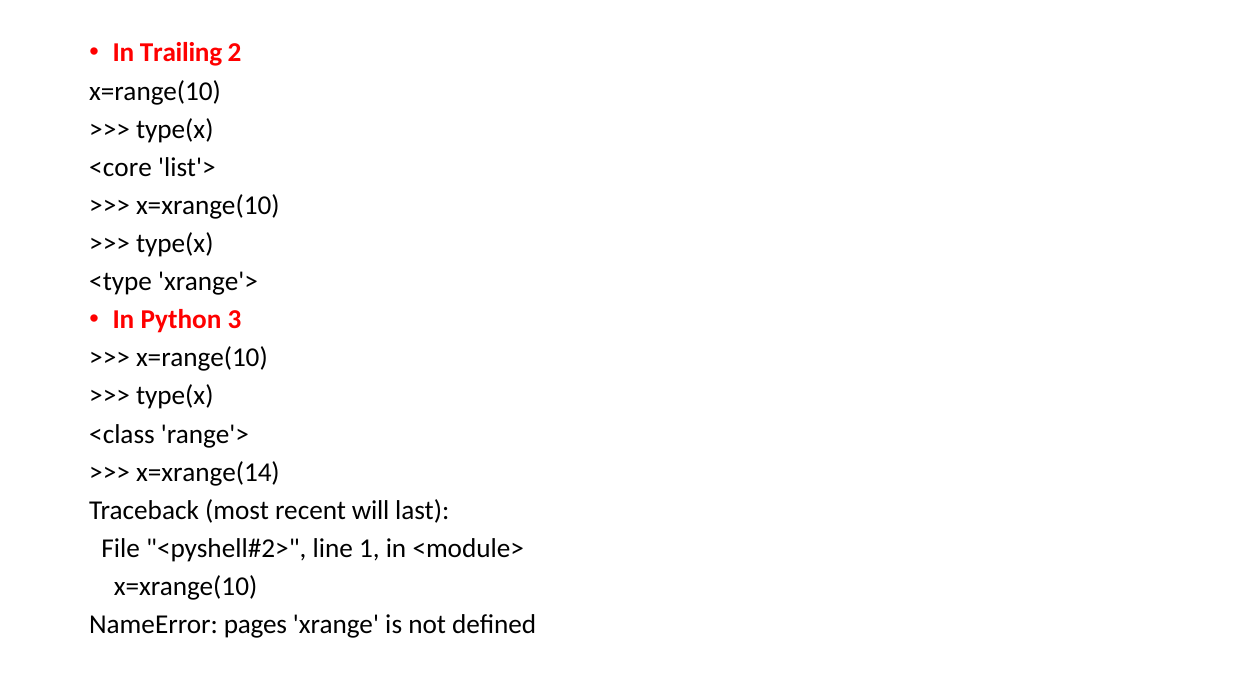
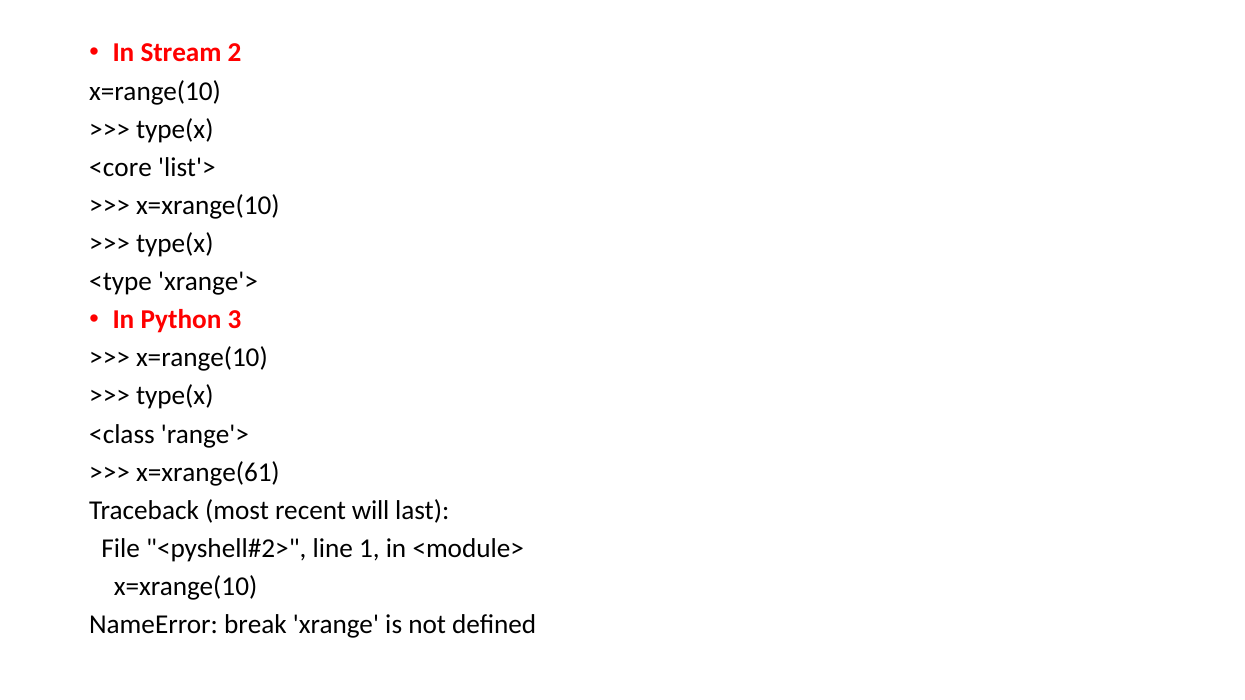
Trailing: Trailing -> Stream (181, 53)
x=xrange(14: x=xrange(14 -> x=xrange(61 (208, 472)
pages: pages -> break (255, 625)
